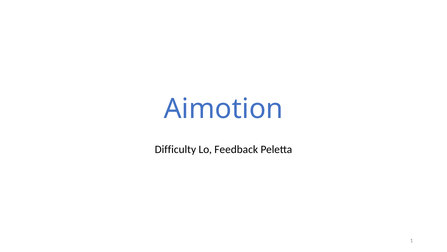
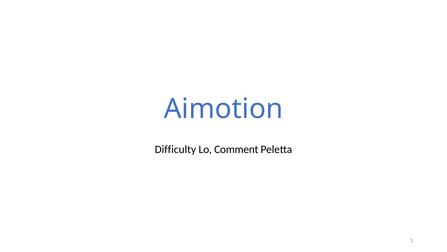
Feedback: Feedback -> Comment (236, 149)
